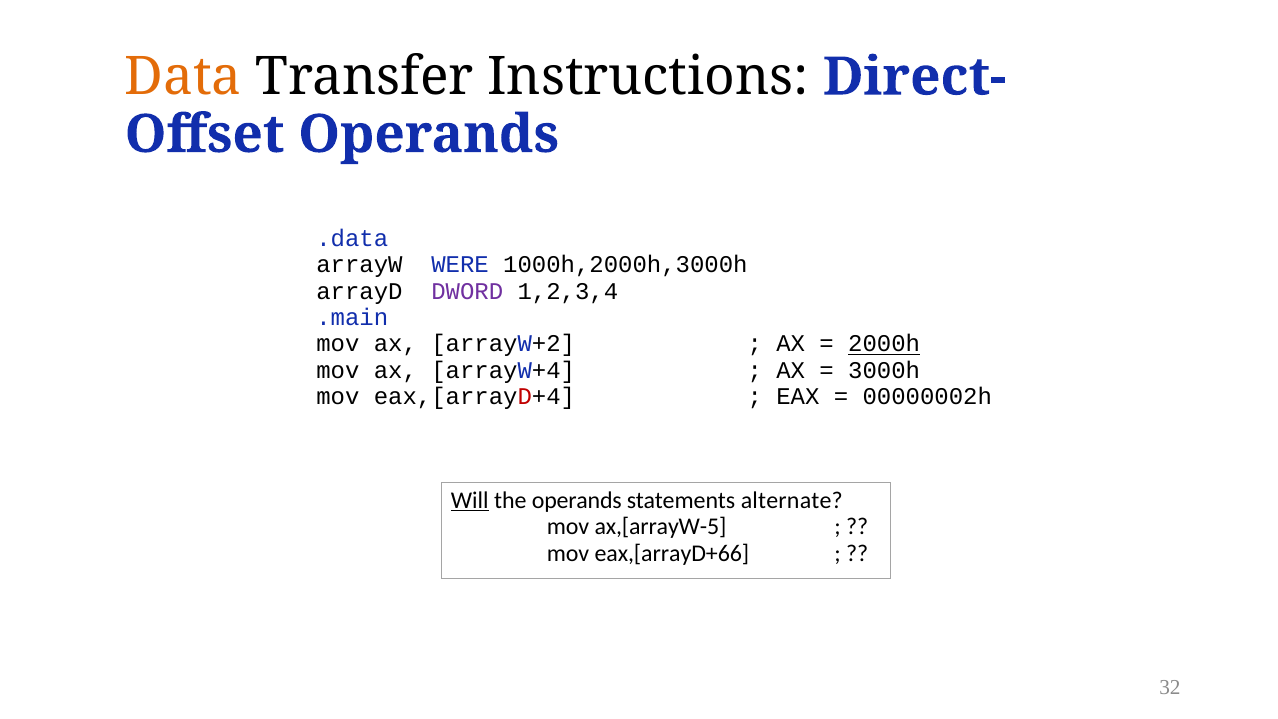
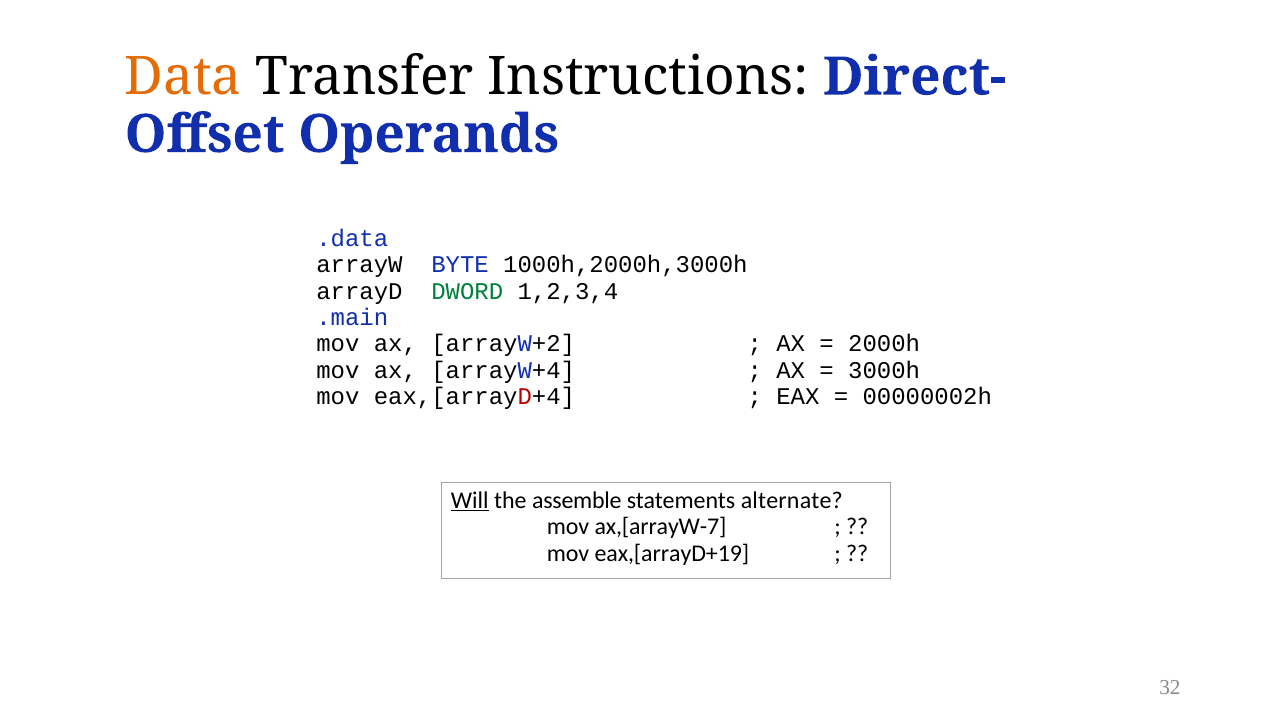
WERE: WERE -> BYTE (460, 265)
DWORD colour: purple -> green (467, 291)
2000h underline: present -> none (884, 344)
the operands: operands -> assemble (577, 500)
ax,[arrayW-5: ax,[arrayW-5 -> ax,[arrayW-7 (660, 527)
eax,[arrayD+66: eax,[arrayD+66 -> eax,[arrayD+19 (672, 553)
